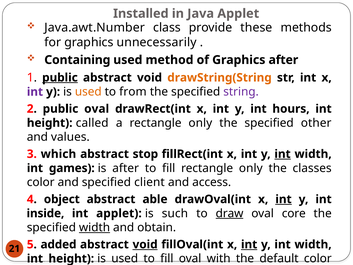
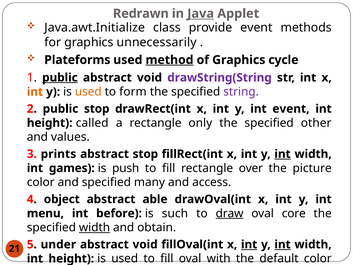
Installed: Installed -> Redrawn (141, 14)
Java underline: none -> present (201, 14)
Java.awt.Number: Java.awt.Number -> Java.awt.Initialize (95, 28)
provide these: these -> event (256, 28)
Containing: Containing -> Plateforms (77, 60)
method underline: none -> present (169, 60)
Graphics after: after -> cycle (283, 60)
drawString(String colour: orange -> purple (220, 78)
int colour: purple -> orange (35, 92)
from: from -> form (133, 92)
public oval: oval -> stop (97, 109)
int hours: hours -> event (291, 109)
which: which -> prints (58, 154)
is after: after -> push (126, 168)
fill rectangle only: only -> over (251, 168)
classes: classes -> picture (312, 168)
client: client -> many (149, 182)
int underline: present -> none (283, 199)
inside: inside -> menu (45, 213)
int applet: applet -> before (119, 213)
added: added -> under (58, 244)
void underline: present -> none (145, 244)
int underline: none -> present (283, 244)
